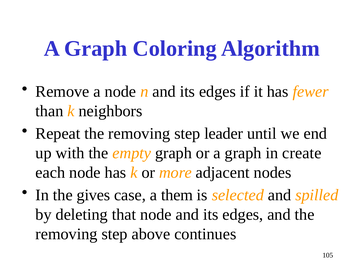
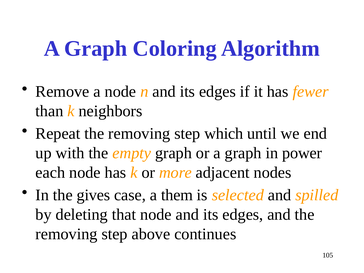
leader: leader -> which (224, 134)
create: create -> power (302, 153)
